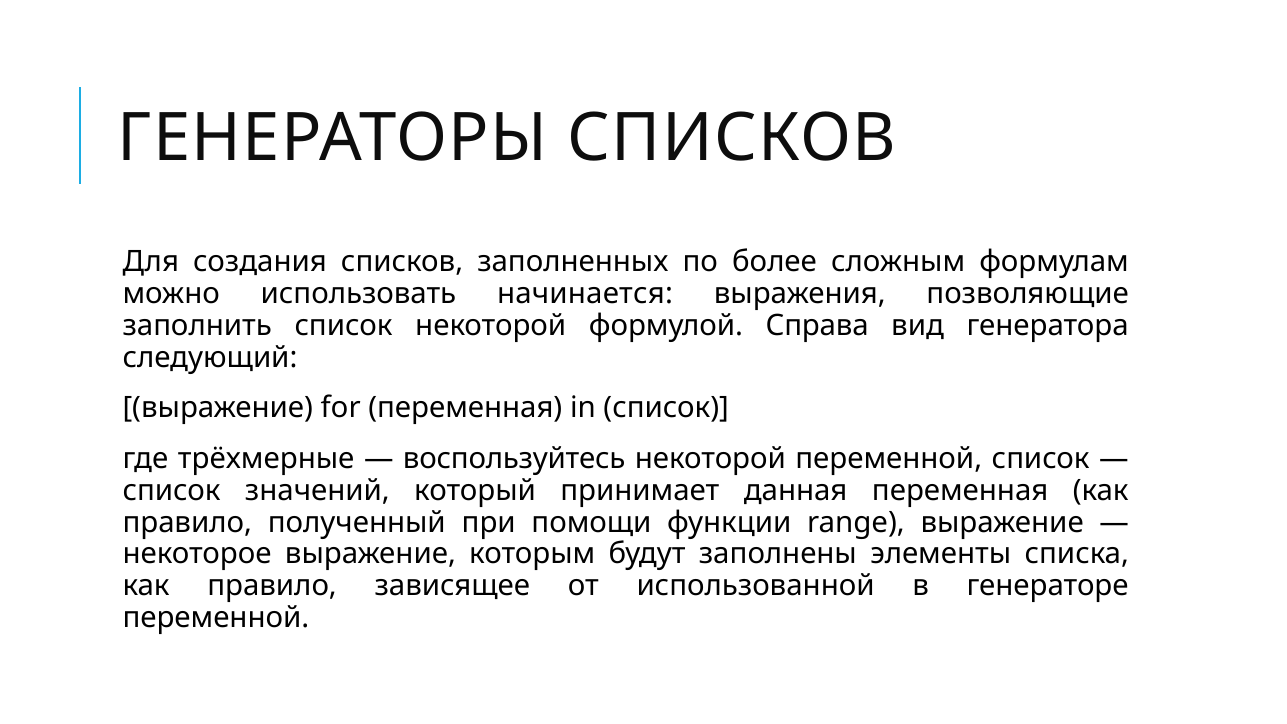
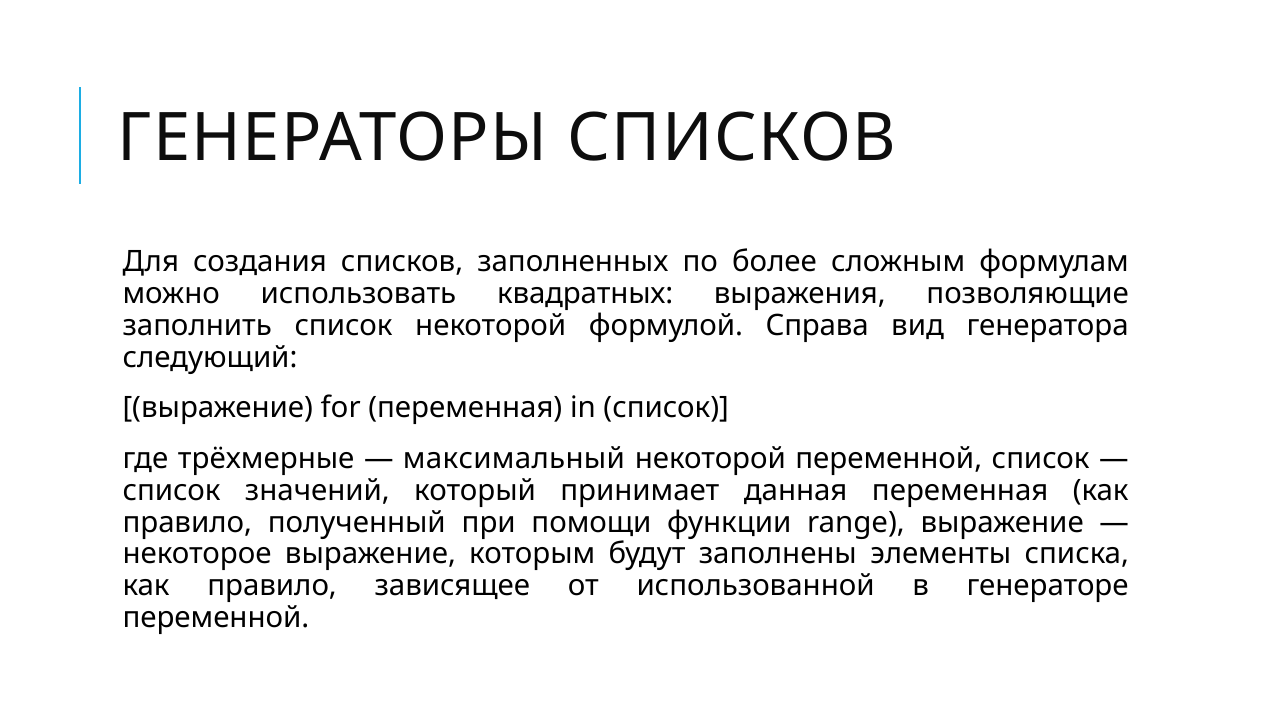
начинается: начинается -> квадратных (585, 294)
воспользуйтесь: воспользуйтесь -> максимальный (514, 459)
